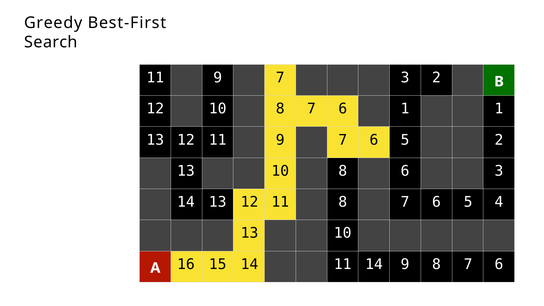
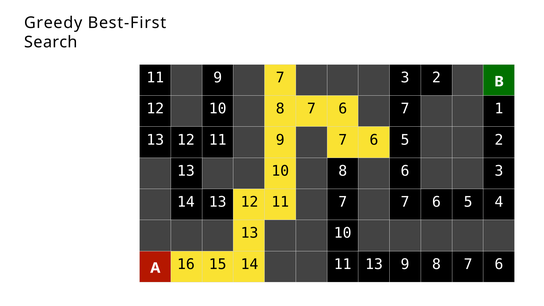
6 1: 1 -> 7 (405, 109)
11 8: 8 -> 7 (343, 202)
11 14: 14 -> 13 (374, 264)
